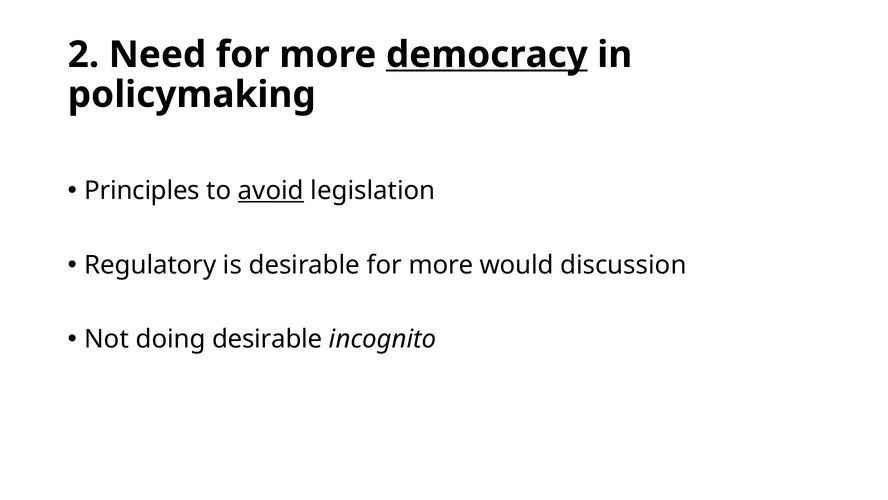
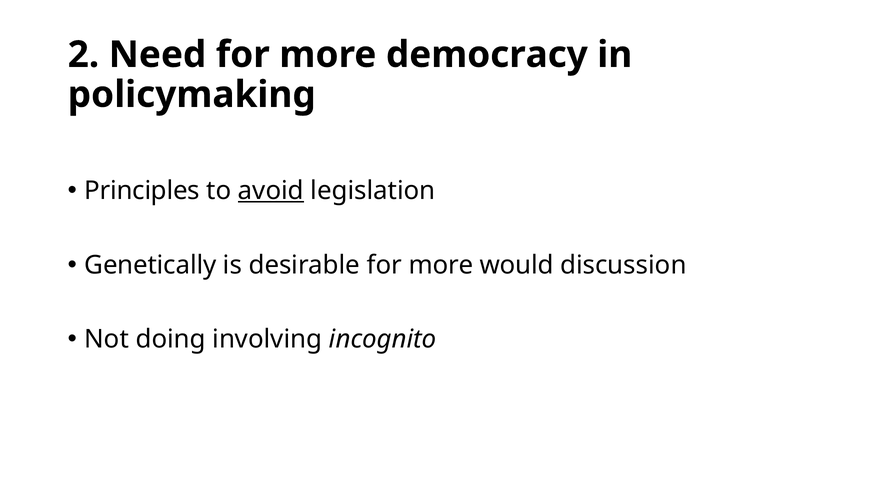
democracy underline: present -> none (487, 55)
Regulatory: Regulatory -> Genetically (150, 265)
doing desirable: desirable -> involving (267, 339)
